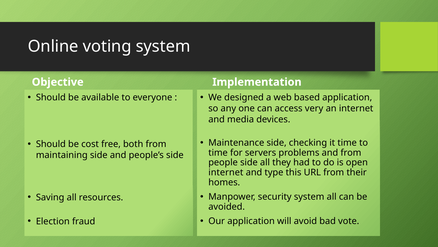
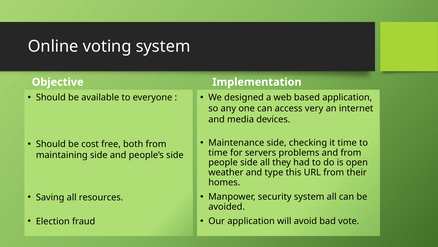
internet: internet -> weather (226, 172)
